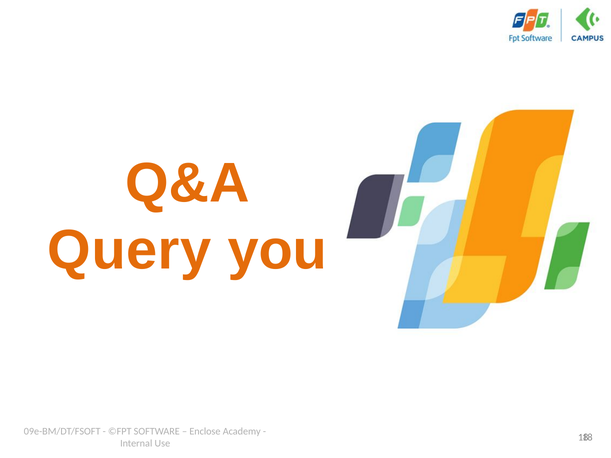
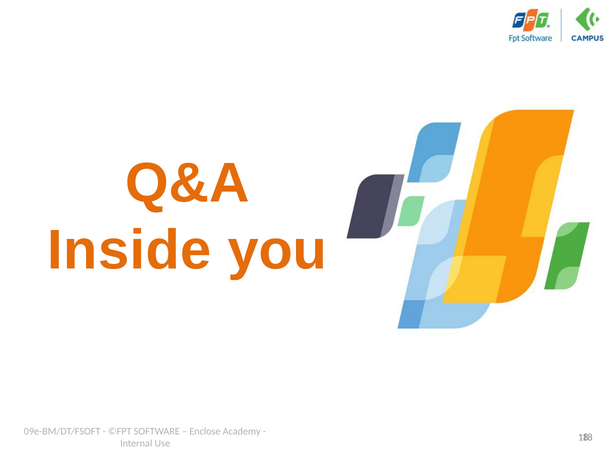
Query: Query -> Inside (129, 251)
